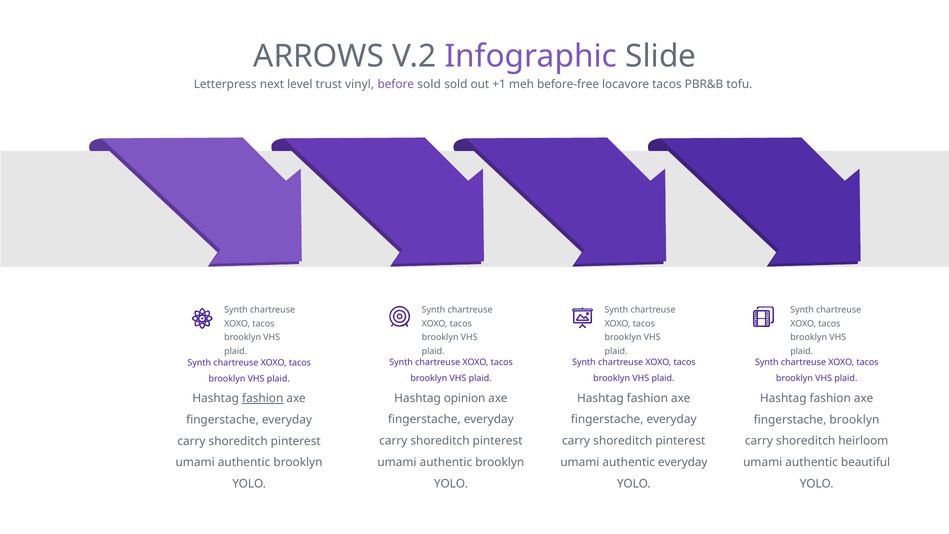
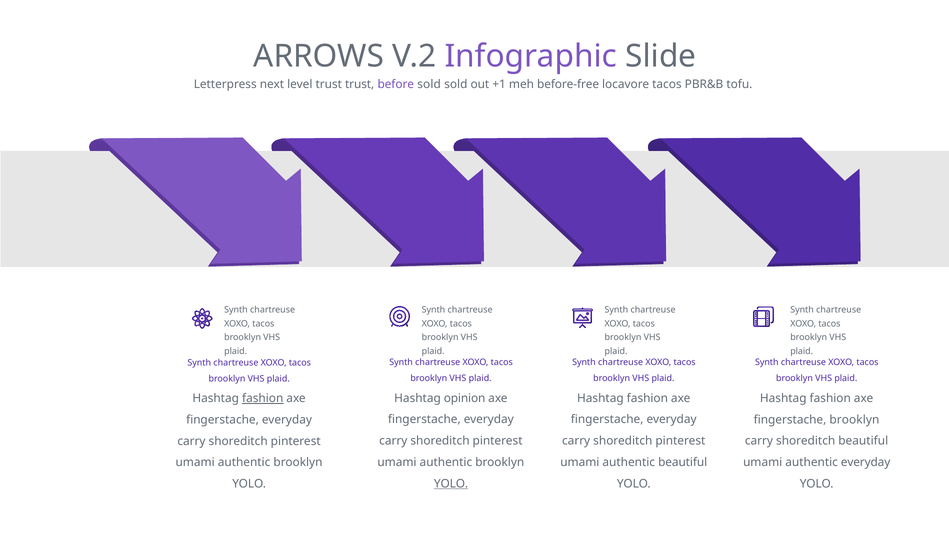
trust vinyl: vinyl -> trust (360, 84)
shoreditch heirloom: heirloom -> beautiful (863, 441)
authentic everyday: everyday -> beautiful (683, 462)
authentic beautiful: beautiful -> everyday (866, 462)
YOLO underline: none -> present (451, 483)
